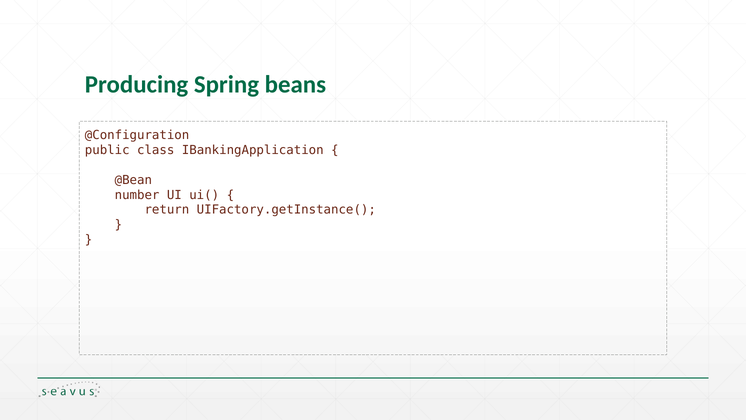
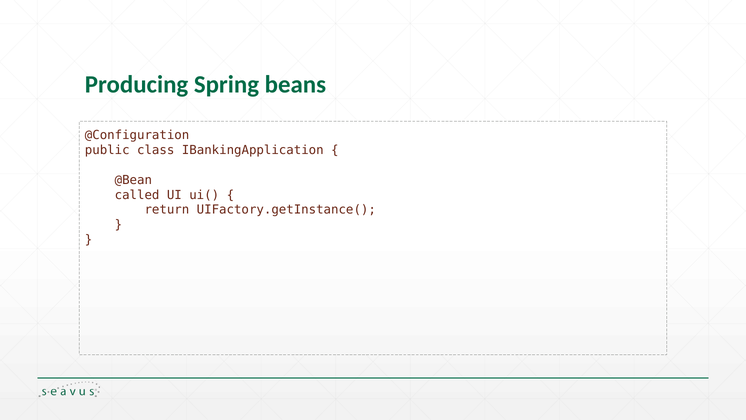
number: number -> called (137, 195)
